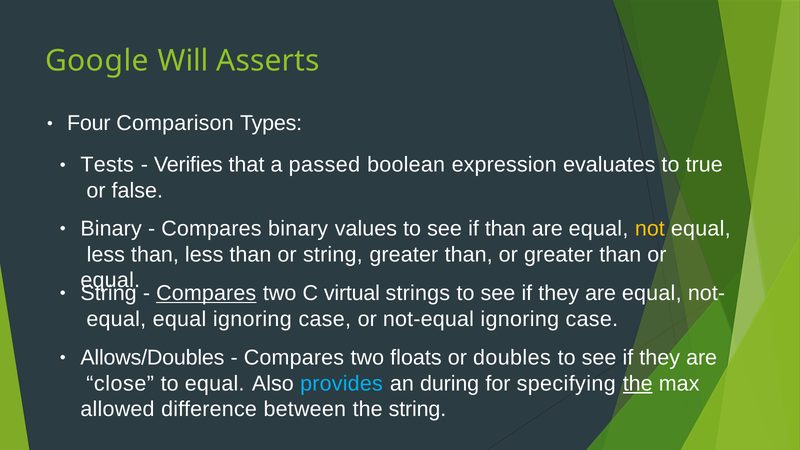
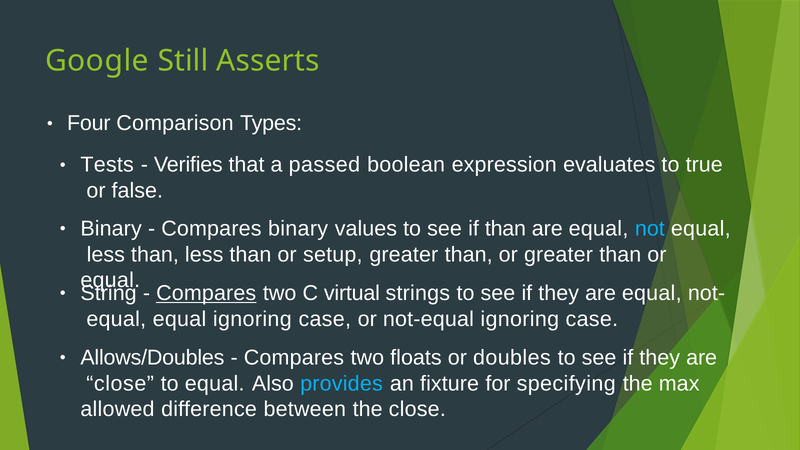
Will: Will -> Still (183, 61)
not colour: yellow -> light blue (650, 229)
or string: string -> setup (333, 254)
during: during -> fixture (450, 384)
the underline: present -> none (638, 384)
the string: string -> close (417, 409)
